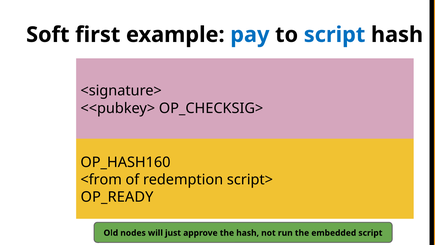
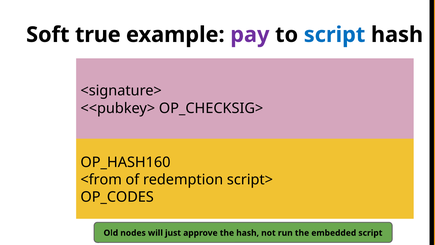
first: first -> true (98, 35)
pay colour: blue -> purple (250, 35)
OP_READY: OP_READY -> OP_CODES (117, 197)
